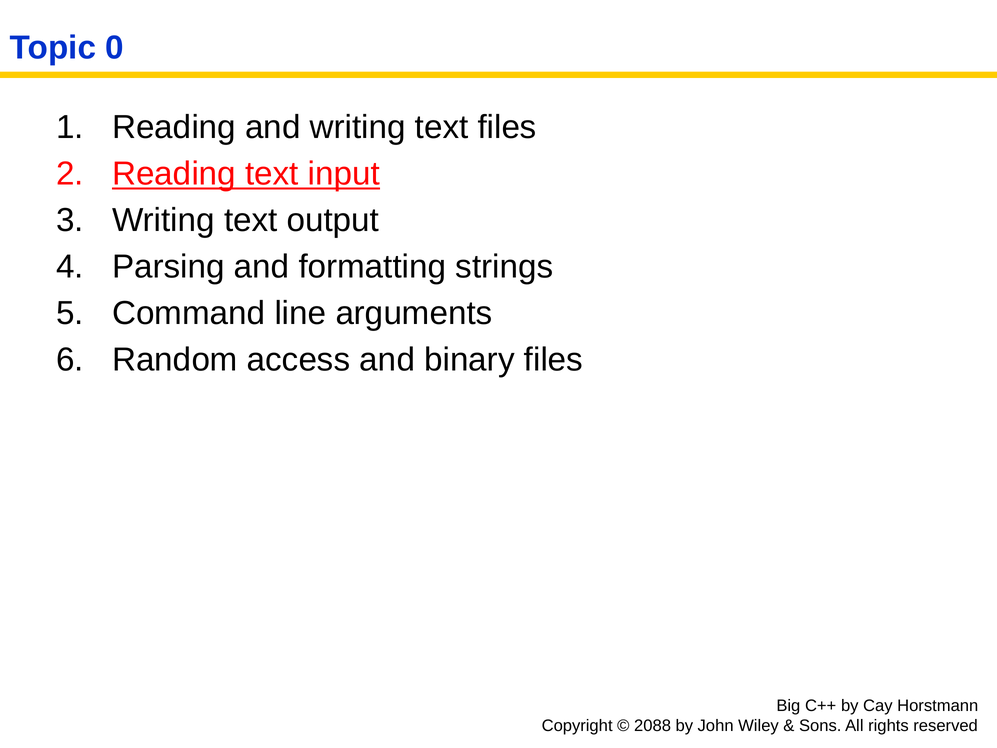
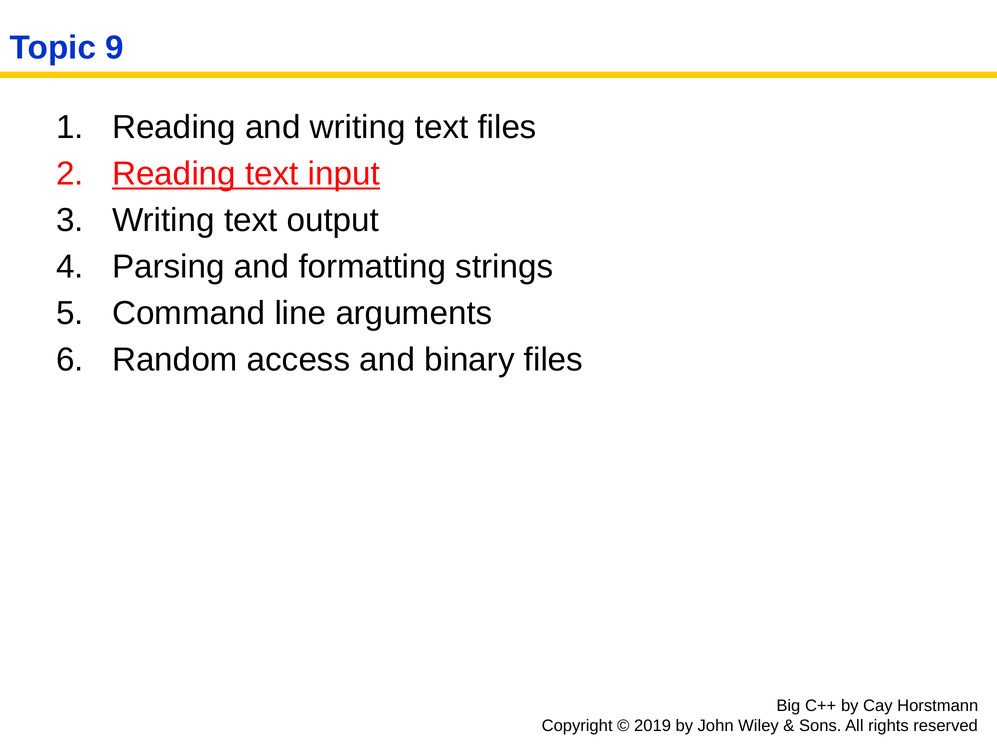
0: 0 -> 9 (115, 48)
2088: 2088 -> 2019 (653, 726)
